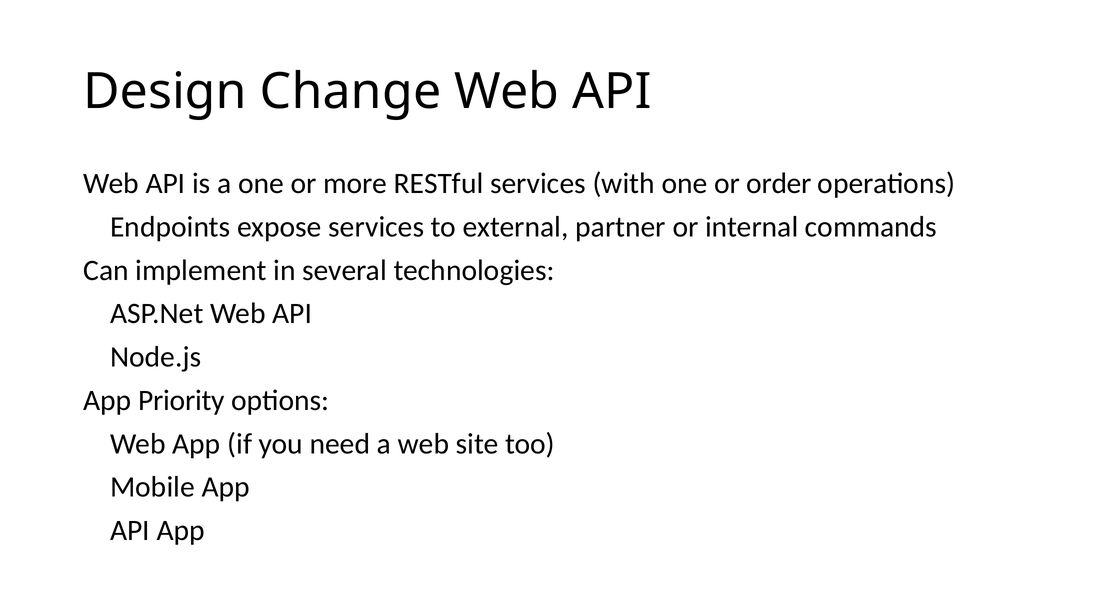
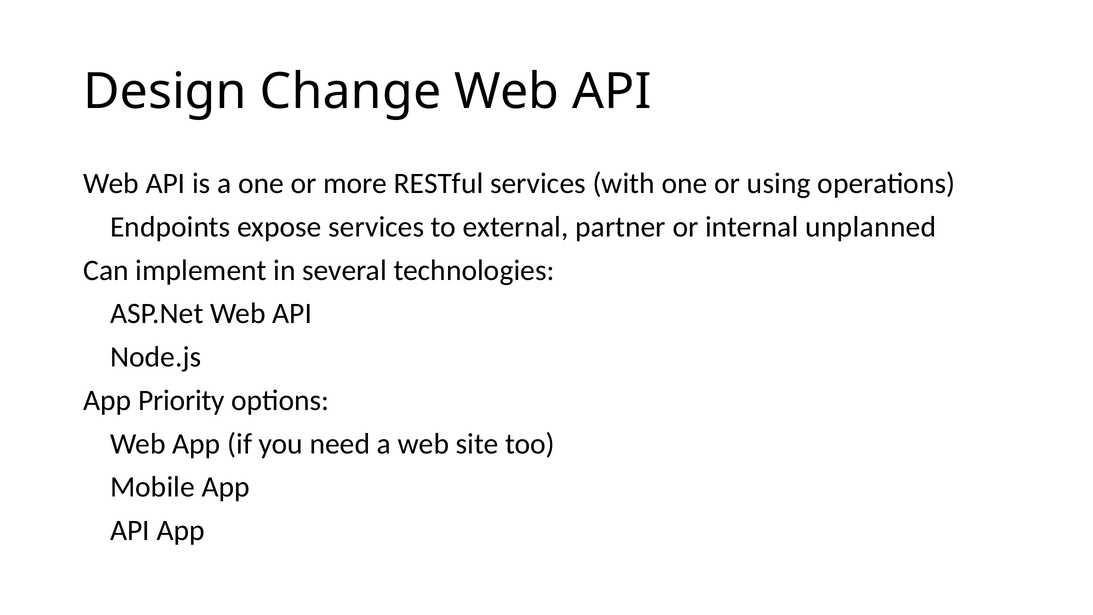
order: order -> using (779, 184)
commands: commands -> unplanned (871, 227)
